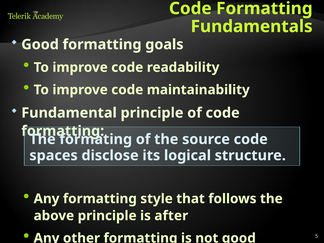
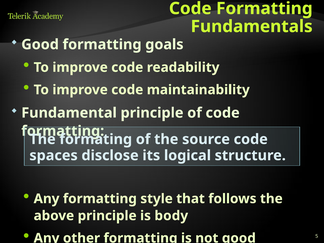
after: after -> body (171, 216)
